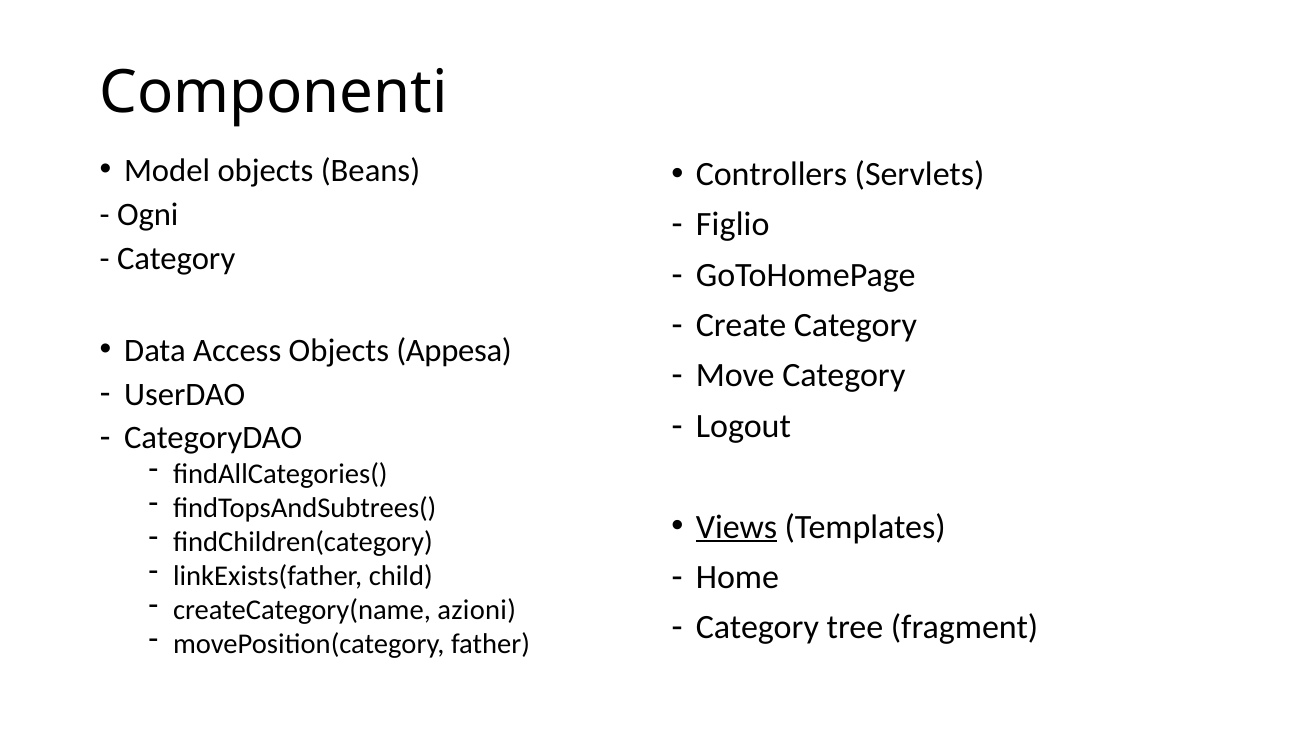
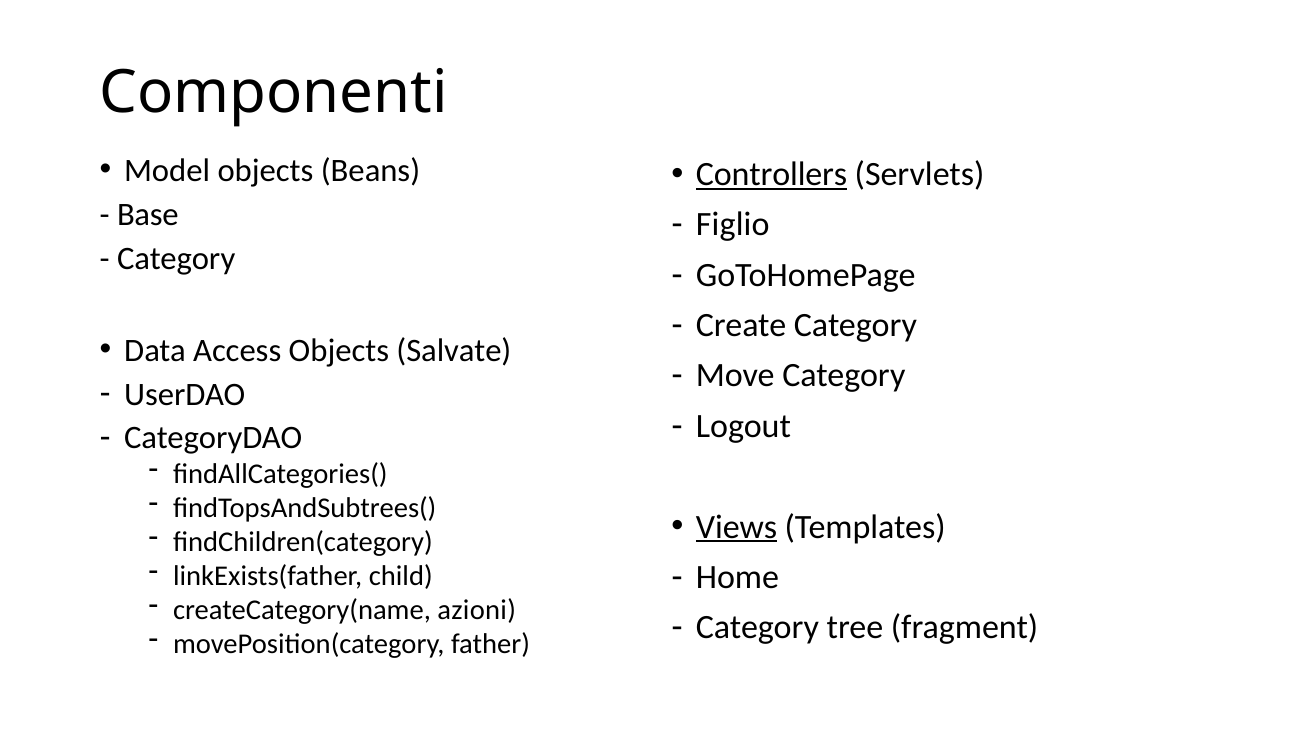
Controllers underline: none -> present (772, 174)
Ogni: Ogni -> Base (148, 215)
Appesa: Appesa -> Salvate (454, 350)
